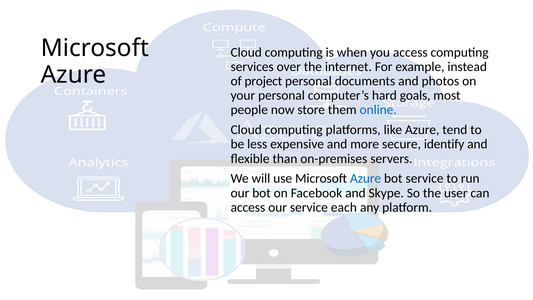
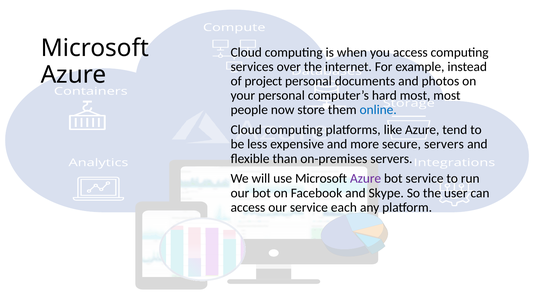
hard goals: goals -> most (415, 95)
secure identify: identify -> servers (444, 144)
Azure colour: blue -> purple (366, 178)
